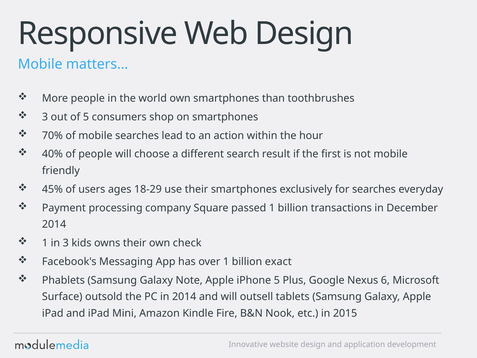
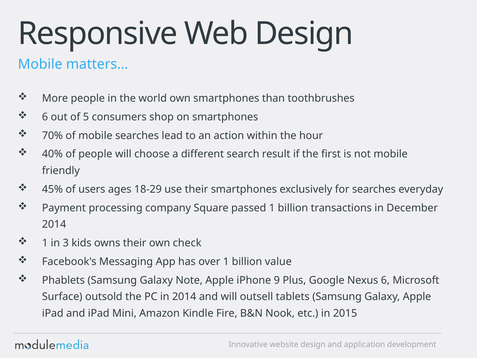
3: 3 -> 6 (45, 117)
exact: exact -> value (278, 261)
iPhone 5: 5 -> 9 (277, 280)
